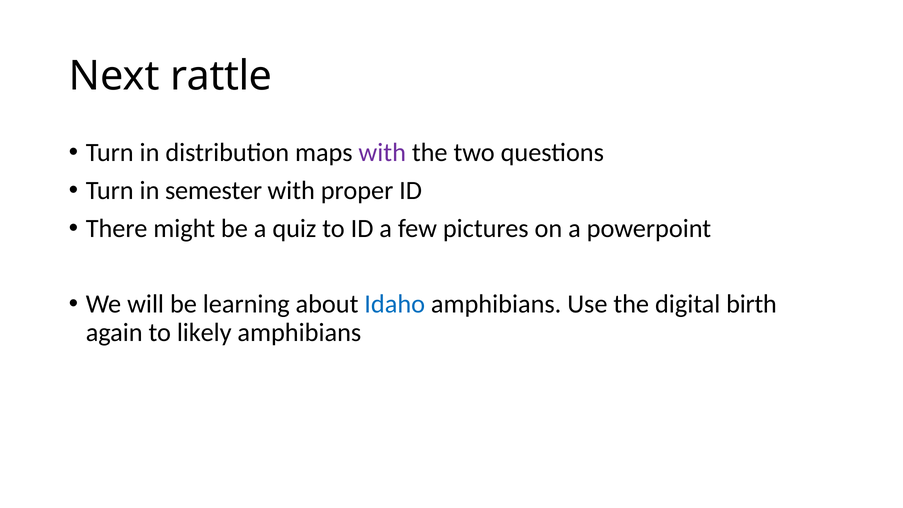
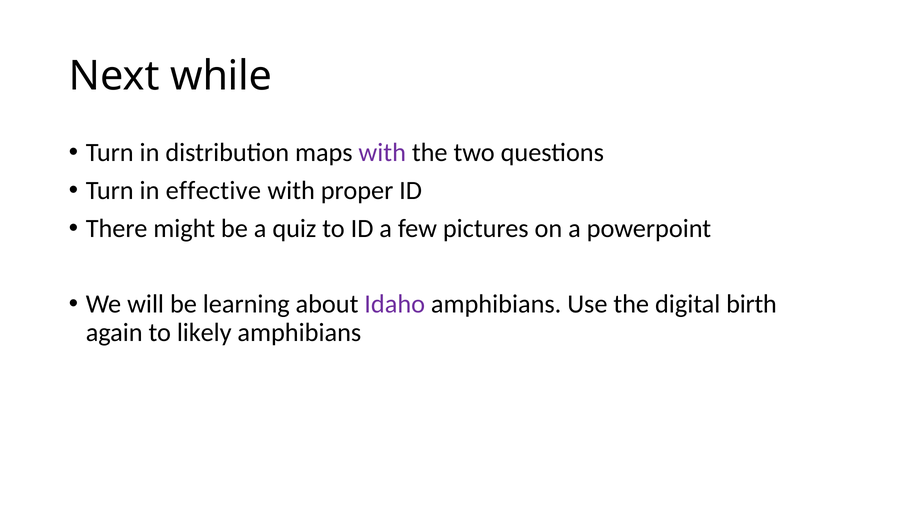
rattle: rattle -> while (221, 76)
semester: semester -> effective (213, 191)
Idaho colour: blue -> purple (395, 304)
